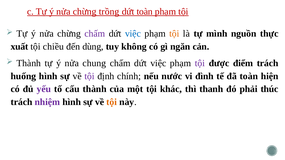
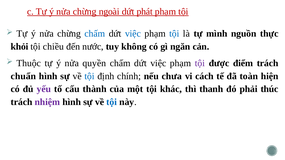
trồng: trồng -> ngoài (109, 12)
dứt toàn: toàn -> phát (145, 12)
chấm colour: purple -> blue (95, 34)
tội colour: orange -> blue (174, 34)
xuất: xuất -> khỏi (19, 47)
dùng: dùng -> nước (93, 47)
Thành: Thành -> Thuộc (29, 63)
chung: chung -> quyền (94, 63)
huống: huống -> chuẩn (23, 76)
tội colour: purple -> blue (90, 76)
nước: nước -> chưa (172, 76)
đình: đình -> cách (204, 76)
tội colour: orange -> blue (112, 102)
